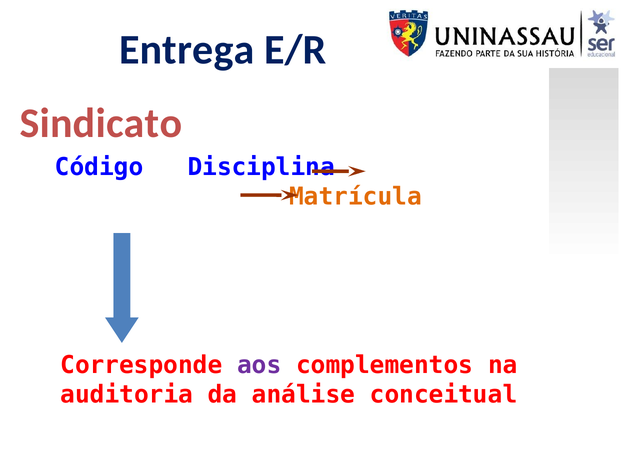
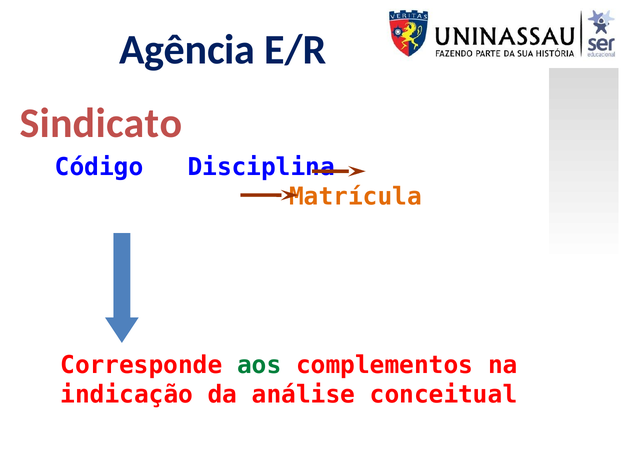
Entrega: Entrega -> Agência (187, 50)
aos colour: purple -> green (259, 365)
auditoria: auditoria -> indicação (127, 394)
